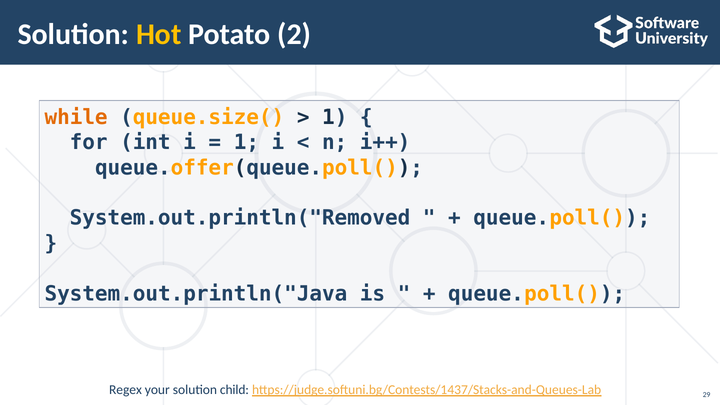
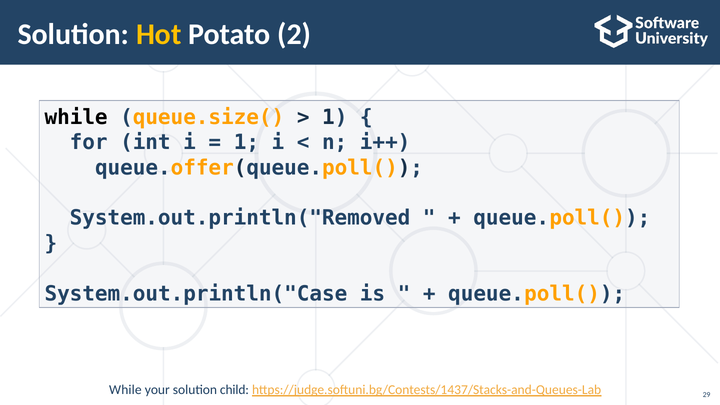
while colour: orange -> black (76, 117)
System.out.println("Java: System.out.println("Java -> System.out.println("Case (196, 294)
Regex: Regex -> While (125, 390)
